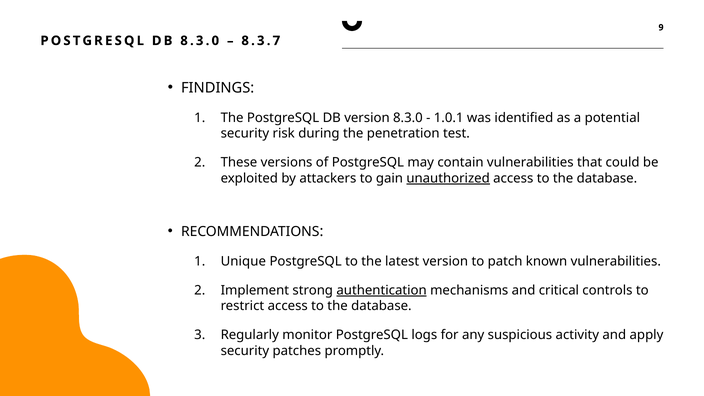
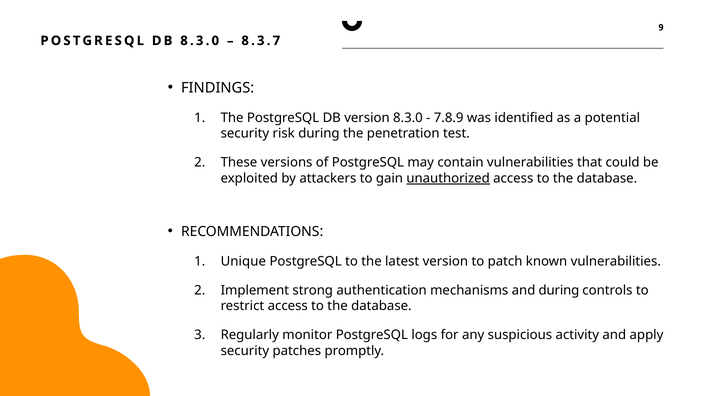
1.0.1: 1.0.1 -> 7.8.9 (449, 118)
authentication underline: present -> none (382, 290)
and critical: critical -> during (559, 290)
